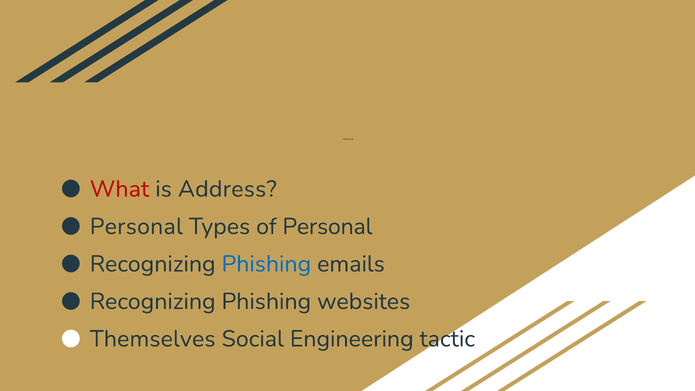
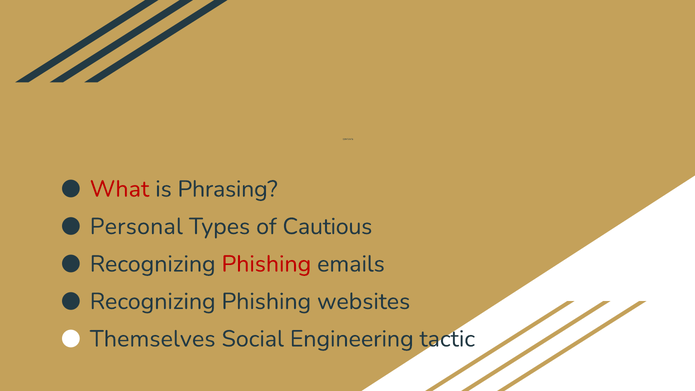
Address: Address -> Phrasing (228, 189)
of Personal: Personal -> Cautious (327, 226)
Phishing colour: blue -> red (266, 264)
